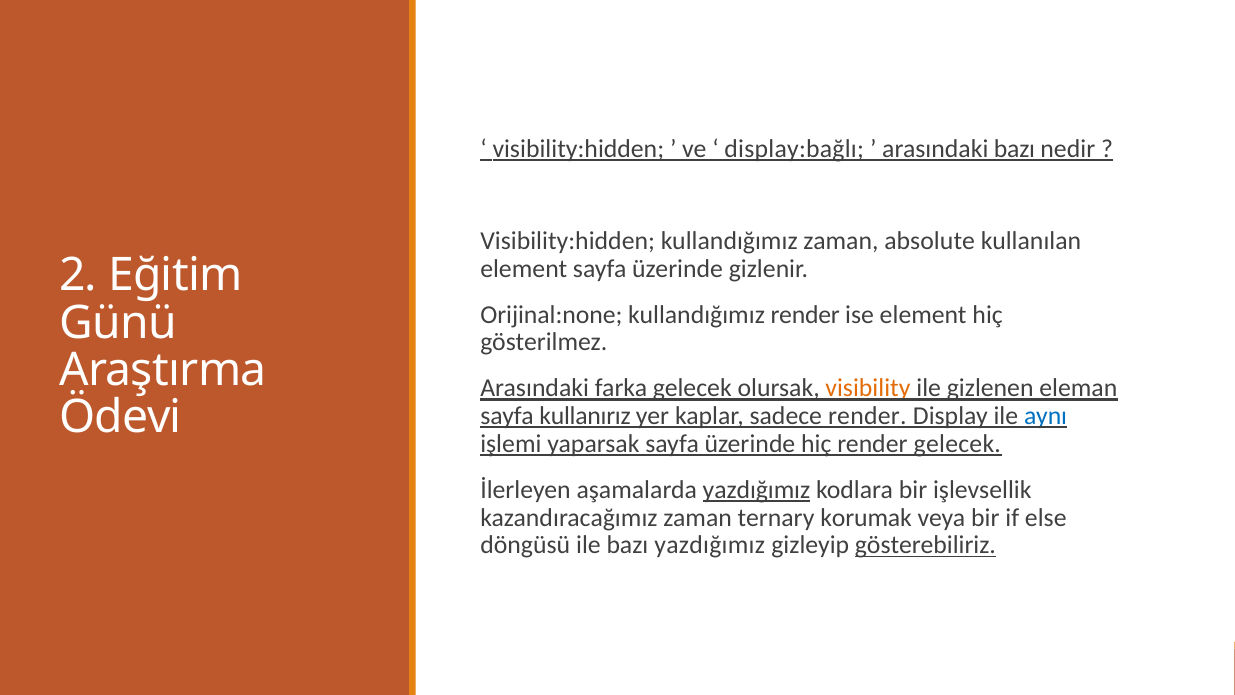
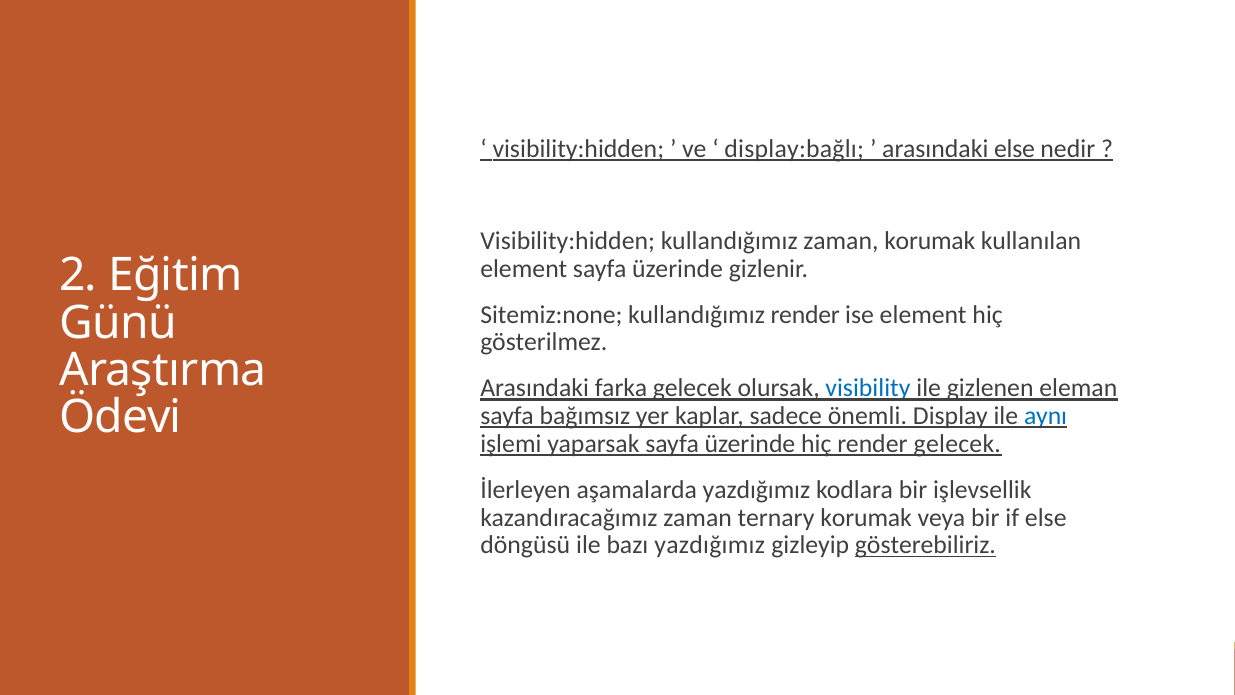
arasındaki bazı: bazı -> else (1015, 149)
zaman absolute: absolute -> korumak (930, 241)
Orijinal:none: Orijinal:none -> Sitemiz:none (551, 314)
visibility colour: orange -> blue (868, 388)
kullanırız: kullanırız -> bağımsız (585, 416)
sadece render: render -> önemli (867, 416)
yazdığımız underline: present -> none (756, 490)
